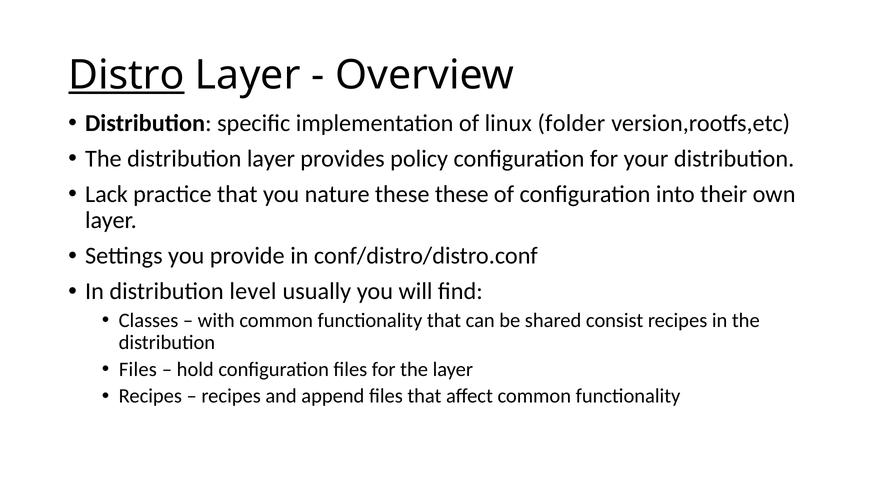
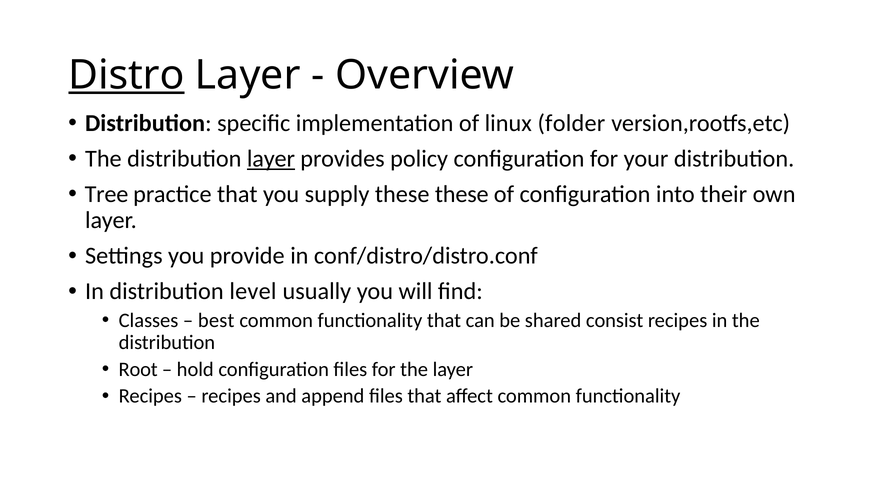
layer underline: none -> present (271, 159)
Lack: Lack -> Tree (106, 194)
nature: nature -> supply (337, 194)
with: with -> best (216, 320)
Files: Files -> Root (138, 369)
